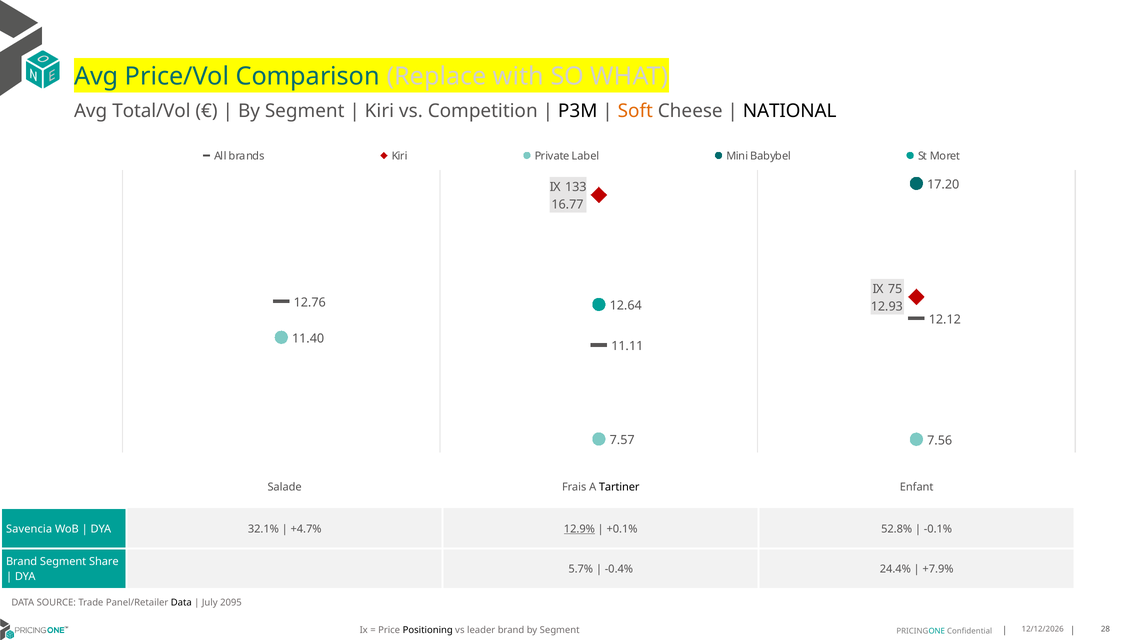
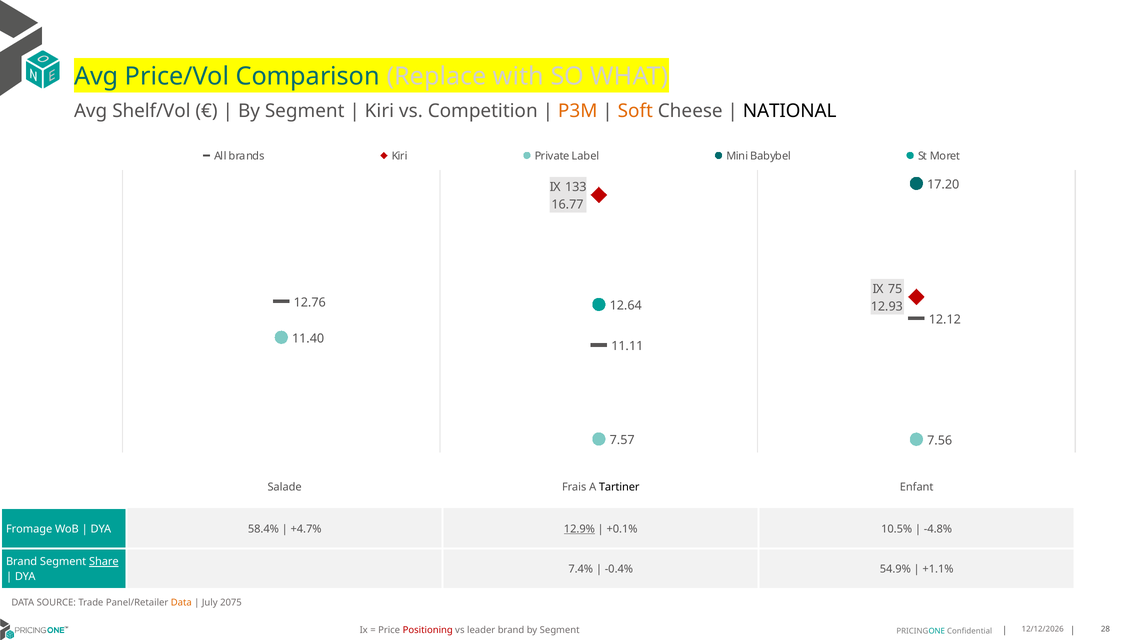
Total/Vol: Total/Vol -> Shelf/Vol (151, 111)
P3M colour: black -> orange (578, 111)
Savencia: Savencia -> Fromage (29, 529)
32.1%: 32.1% -> 58.4% (263, 529)
52.8%: 52.8% -> 10.5% (897, 529)
-0.1%: -0.1% -> -4.8% (938, 529)
Share underline: none -> present (104, 562)
5.7%: 5.7% -> 7.4% (581, 569)
24.4%: 24.4% -> 54.9% (895, 569)
+7.9%: +7.9% -> +1.1% (938, 569)
Data colour: black -> orange (181, 603)
2095: 2095 -> 2075 (231, 603)
Positioning colour: black -> red (428, 630)
